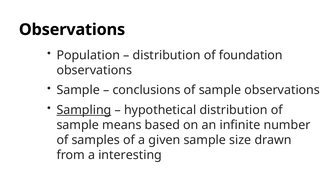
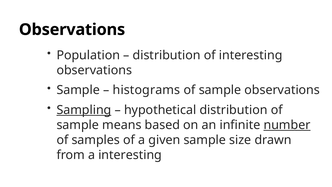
of foundation: foundation -> interesting (251, 55)
conclusions: conclusions -> histograms (146, 90)
number underline: none -> present (287, 125)
